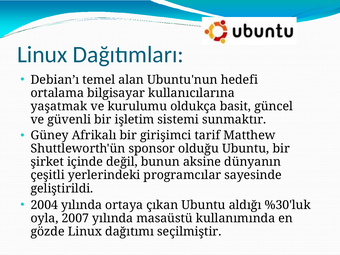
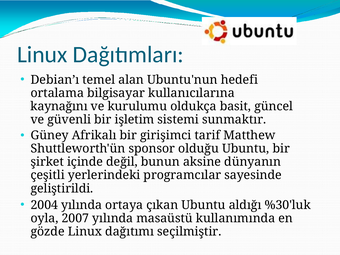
yaşatmak: yaşatmak -> kaynağını (59, 106)
